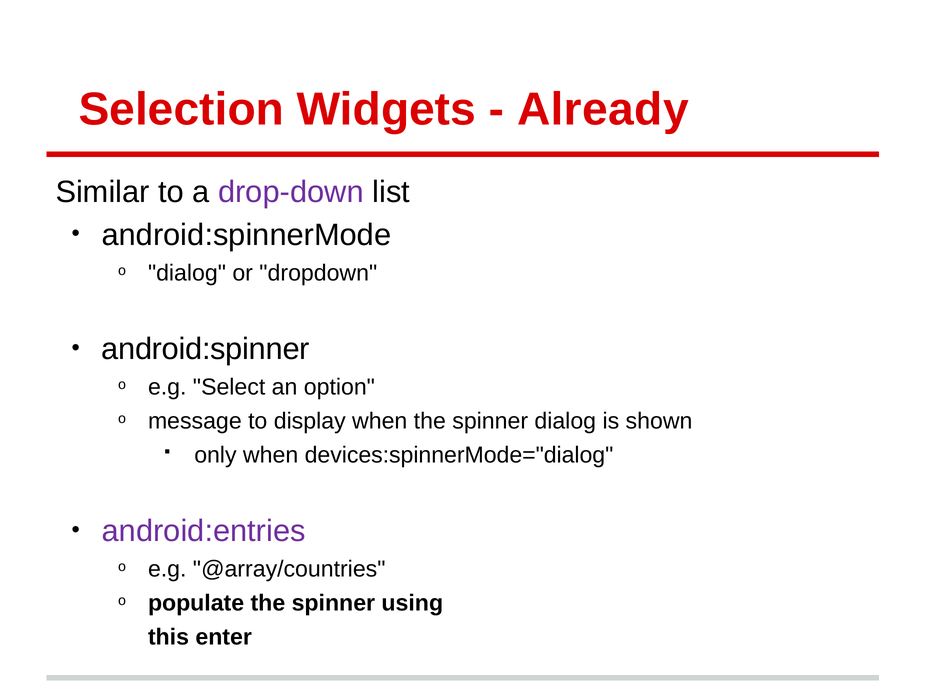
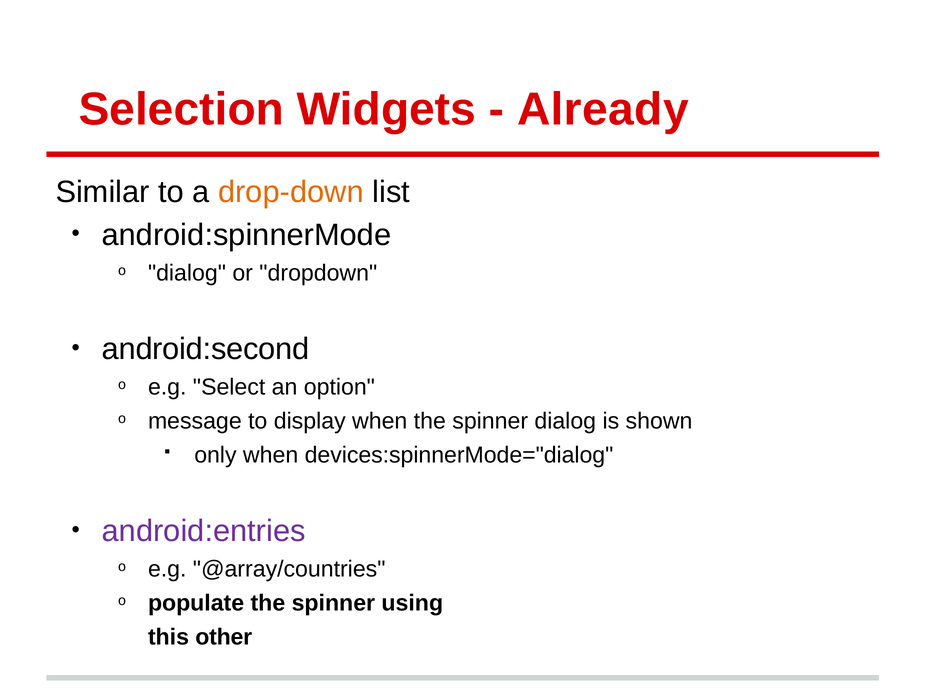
drop-down colour: purple -> orange (291, 192)
android:spinner: android:spinner -> android:second (205, 349)
enter: enter -> other (224, 637)
